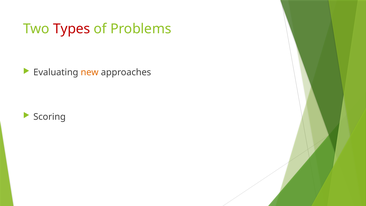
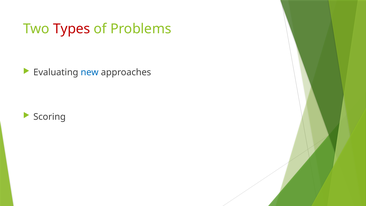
new colour: orange -> blue (90, 72)
